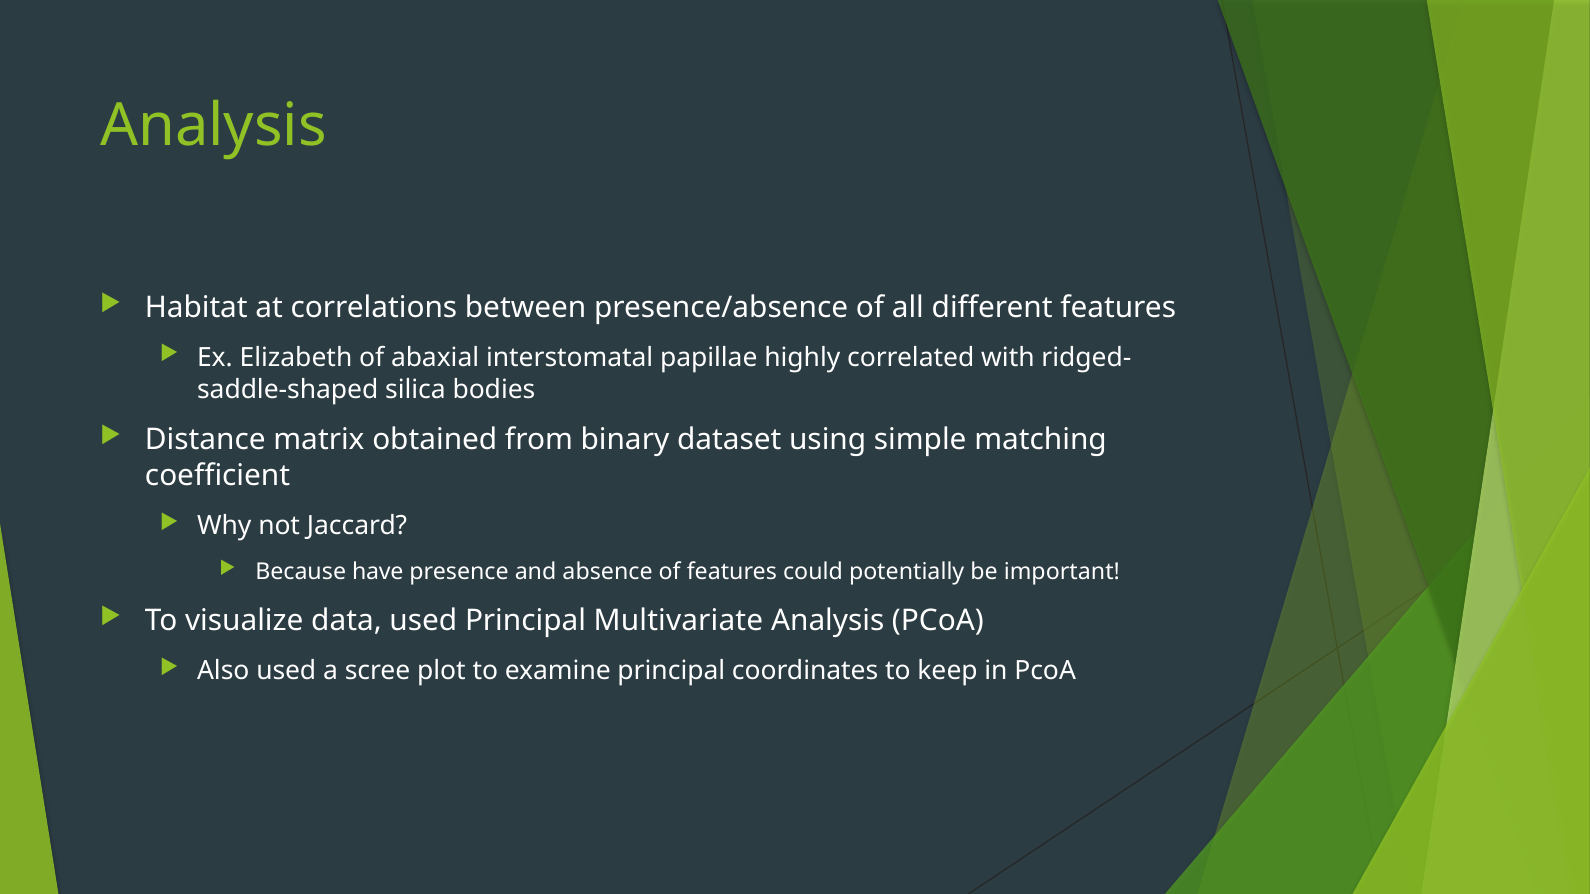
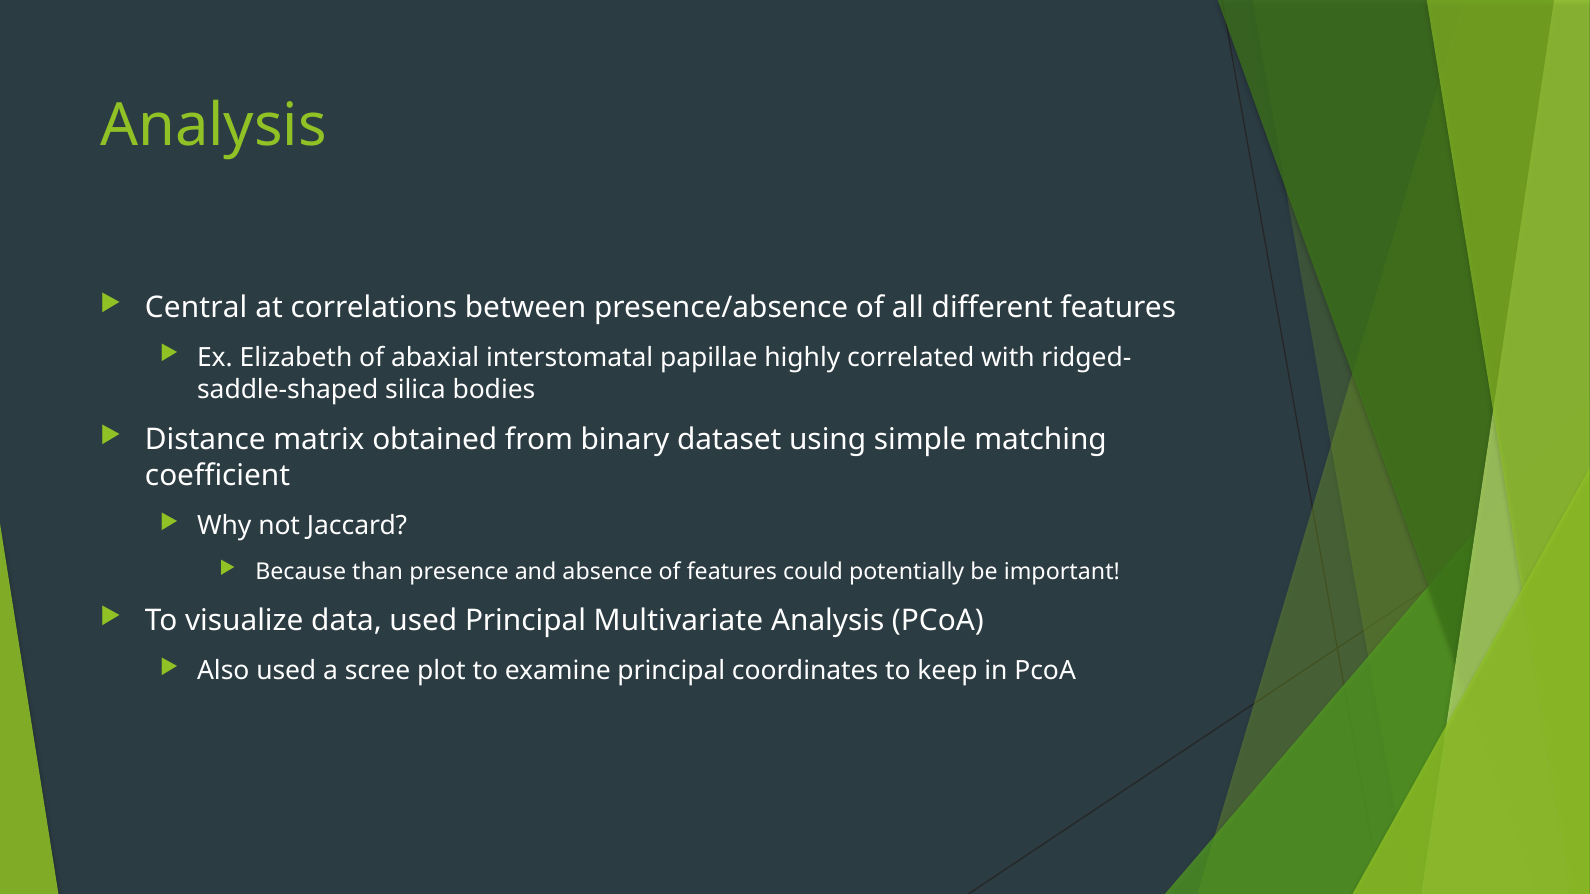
Habitat: Habitat -> Central (196, 308)
have: have -> than (378, 572)
